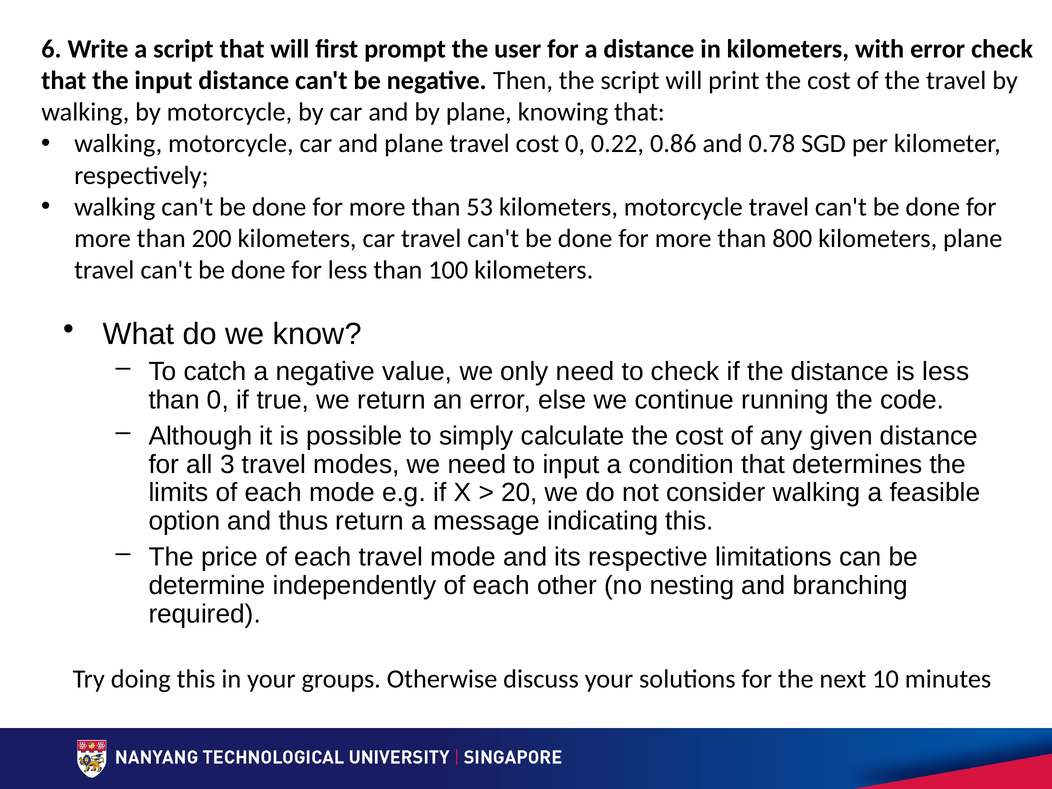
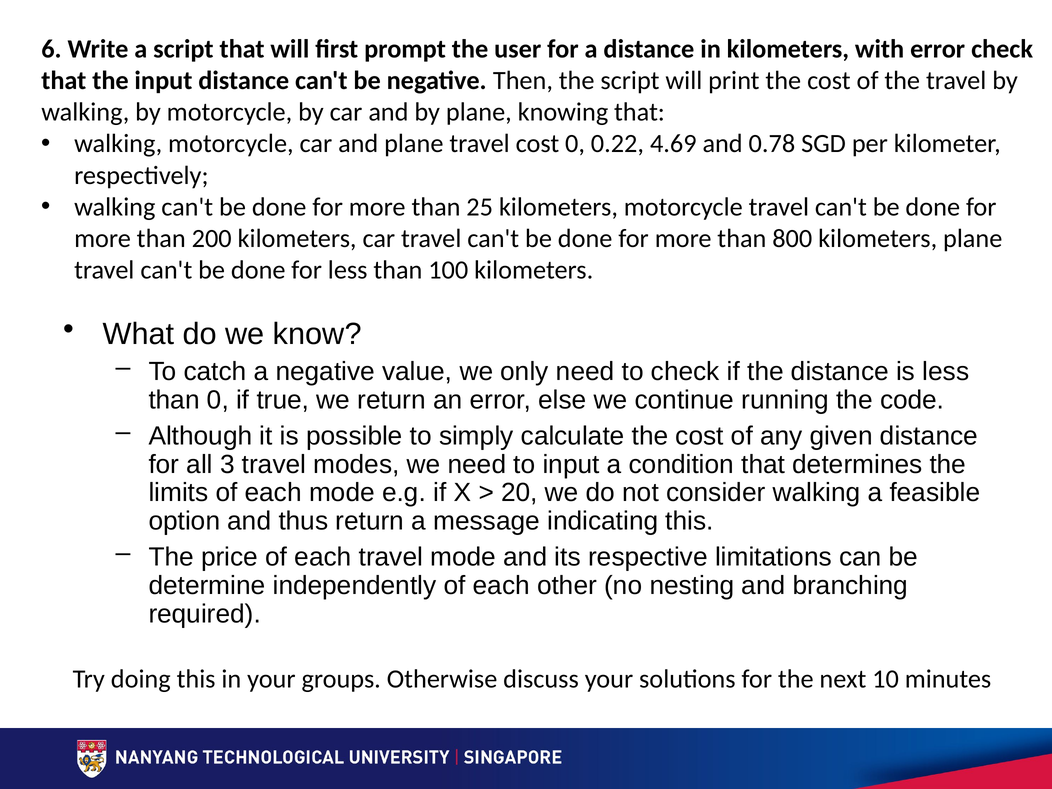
0.86: 0.86 -> 4.69 (673, 144)
53: 53 -> 25 (480, 207)
